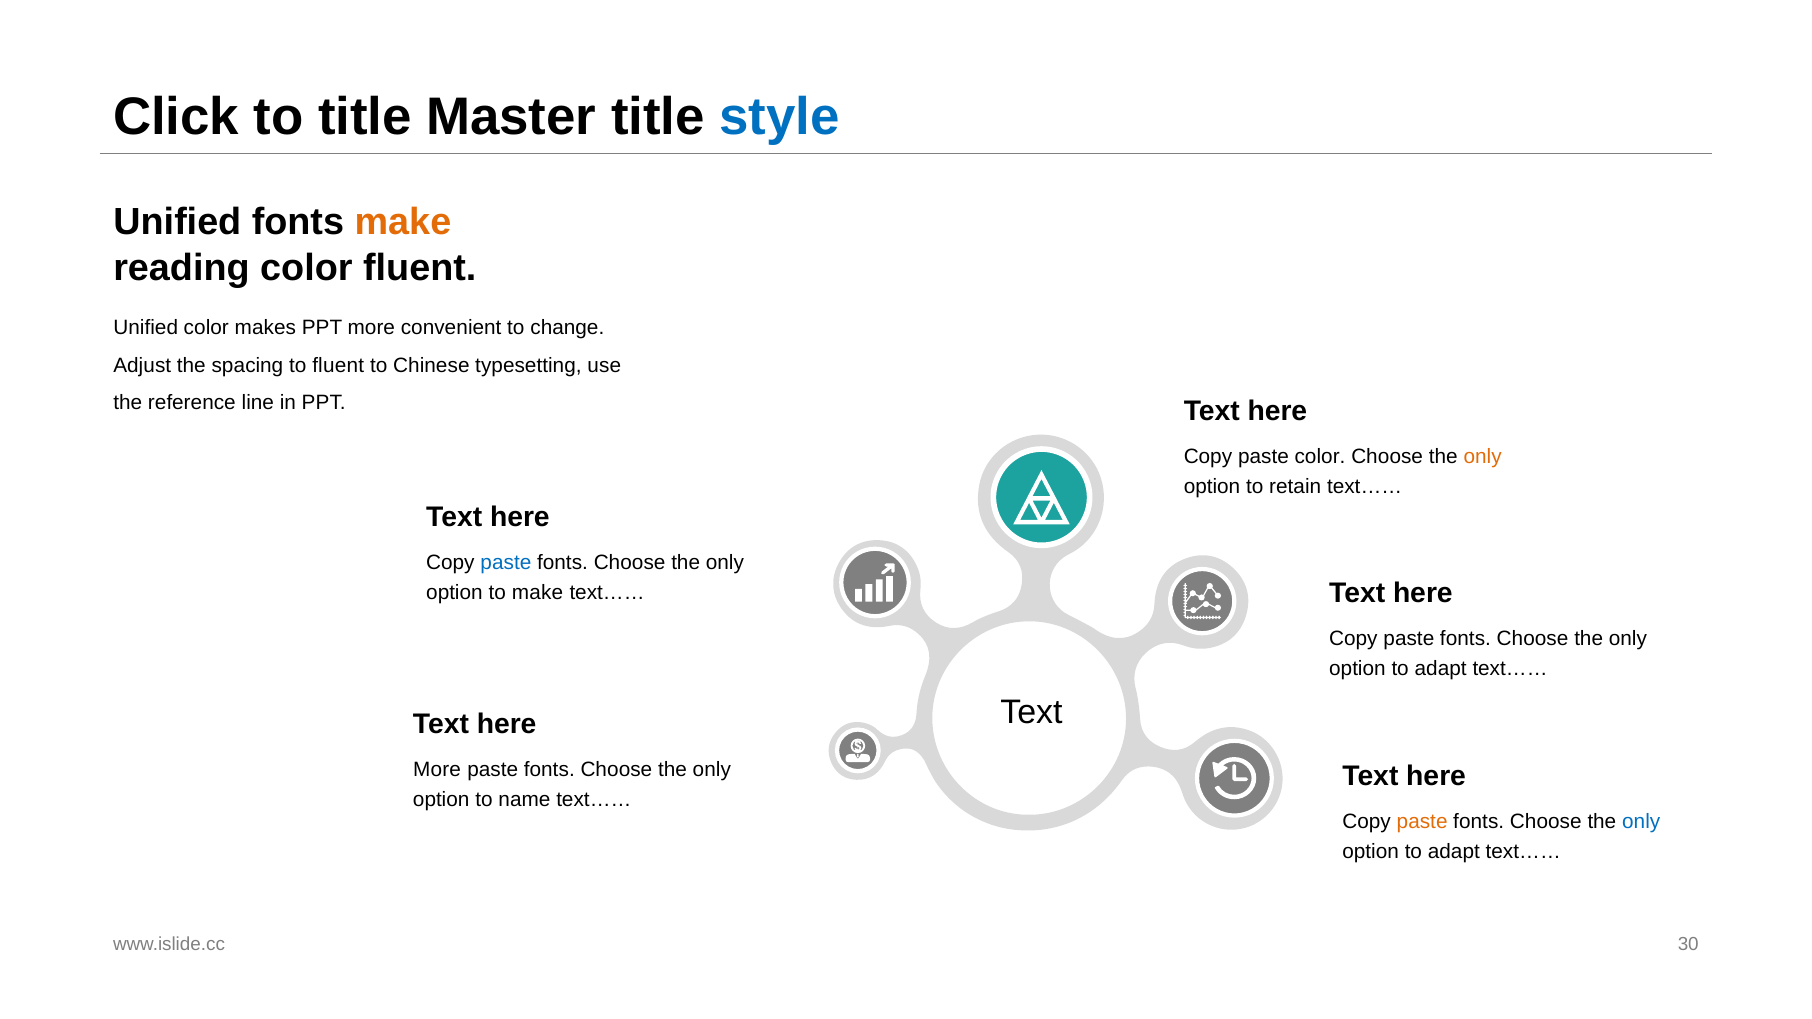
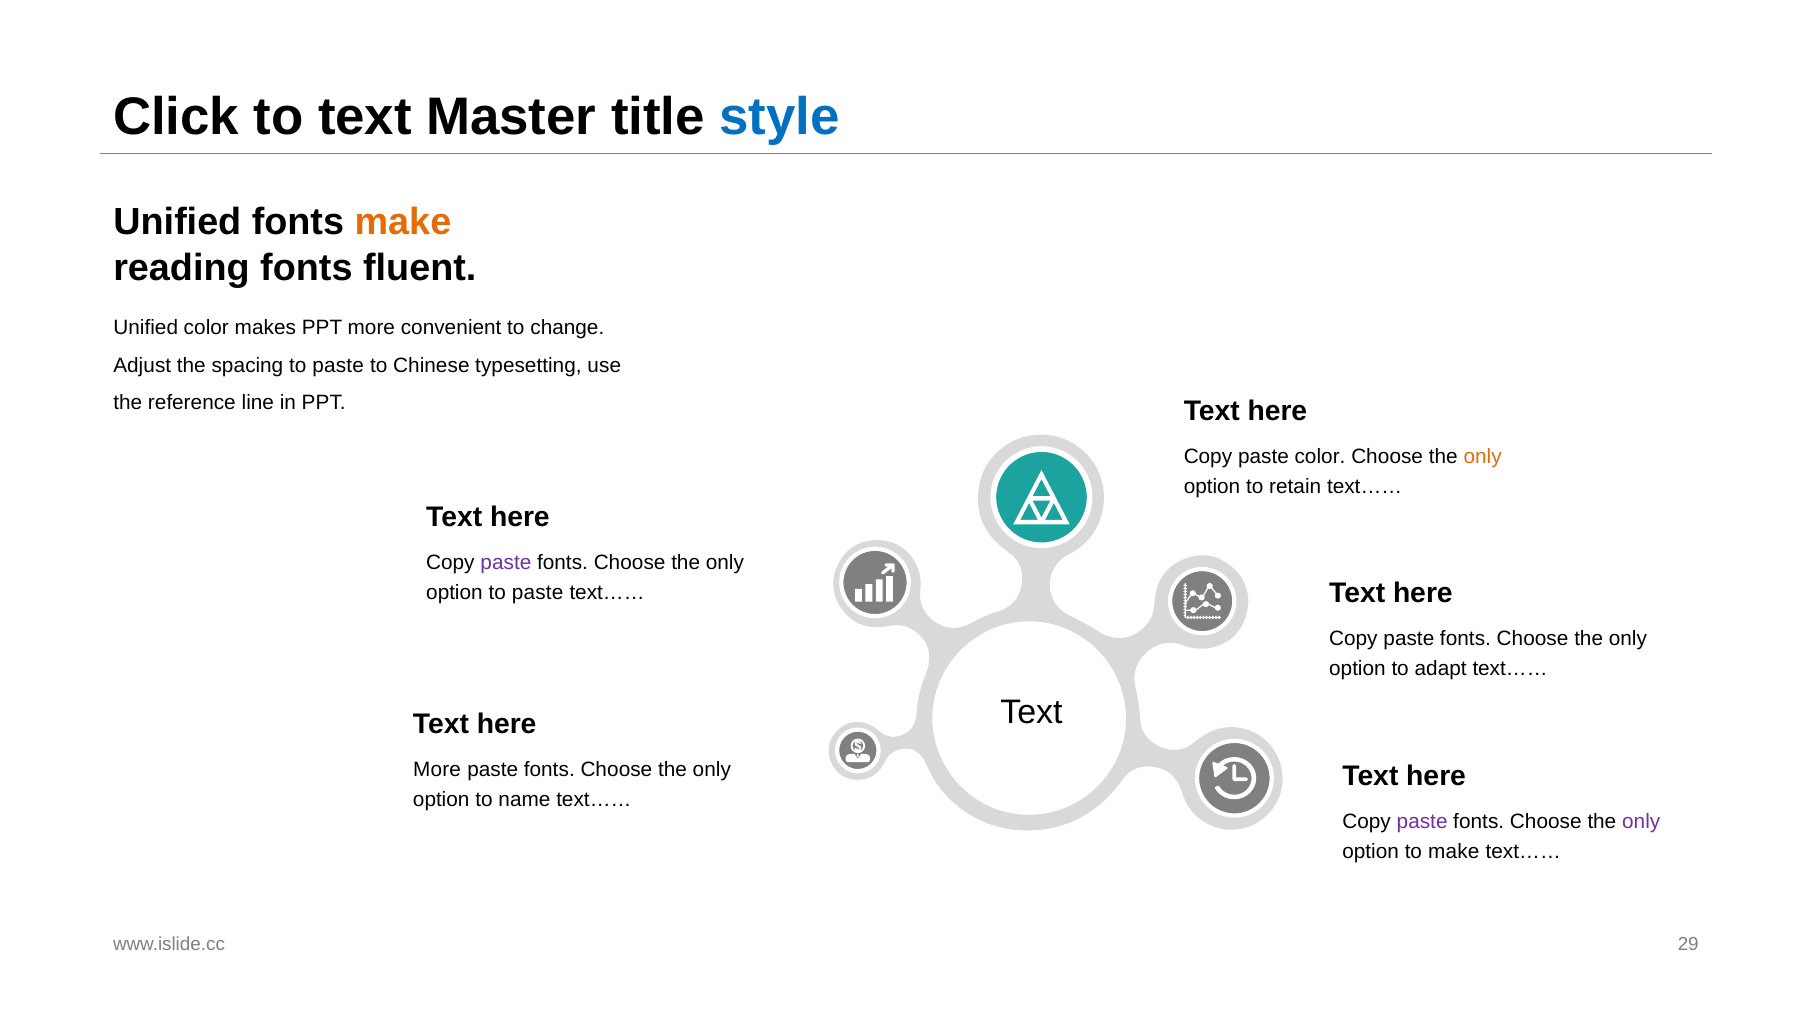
to title: title -> text (365, 117)
reading color: color -> fonts (306, 268)
spacing to fluent: fluent -> paste (338, 365)
paste colour: blue -> purple (506, 563)
option to make: make -> paste (538, 593)
paste colour: orange -> purple (1422, 822)
only colour: blue -> purple (1641, 822)
adapt: adapt -> make (1454, 852)
30: 30 -> 29 (1688, 944)
